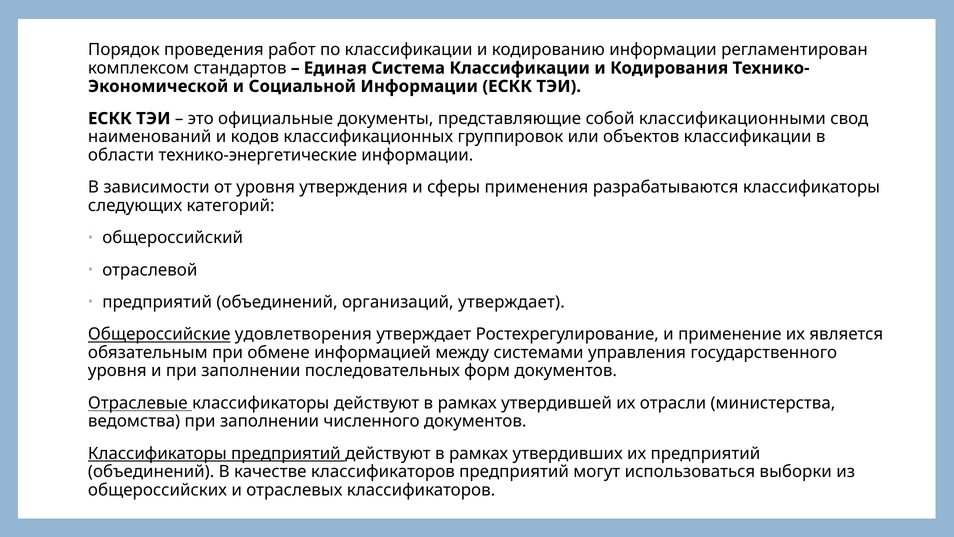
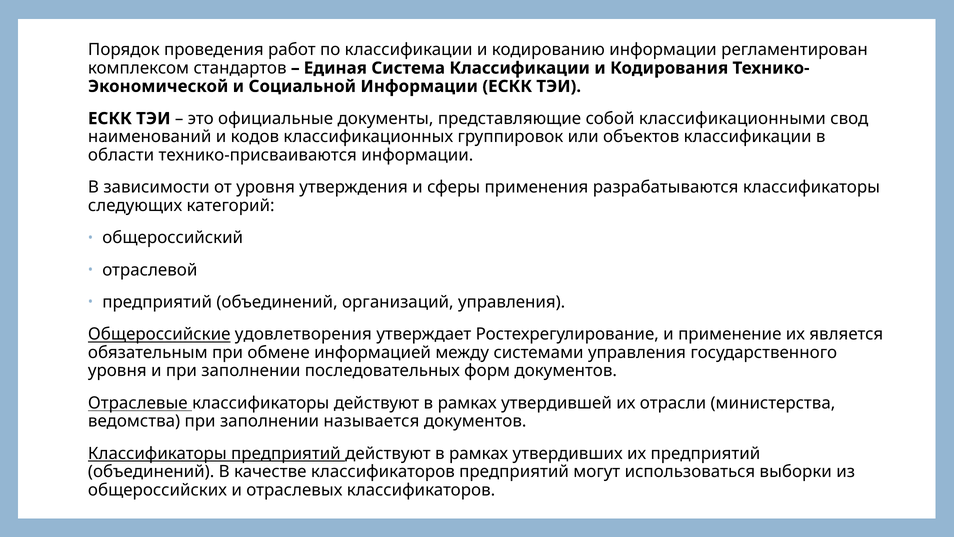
технико-энергетические: технико-энергетические -> технико-присваиваются (258, 155)
организаций утверждает: утверждает -> управления (512, 302)
численного: численного -> называется (371, 421)
